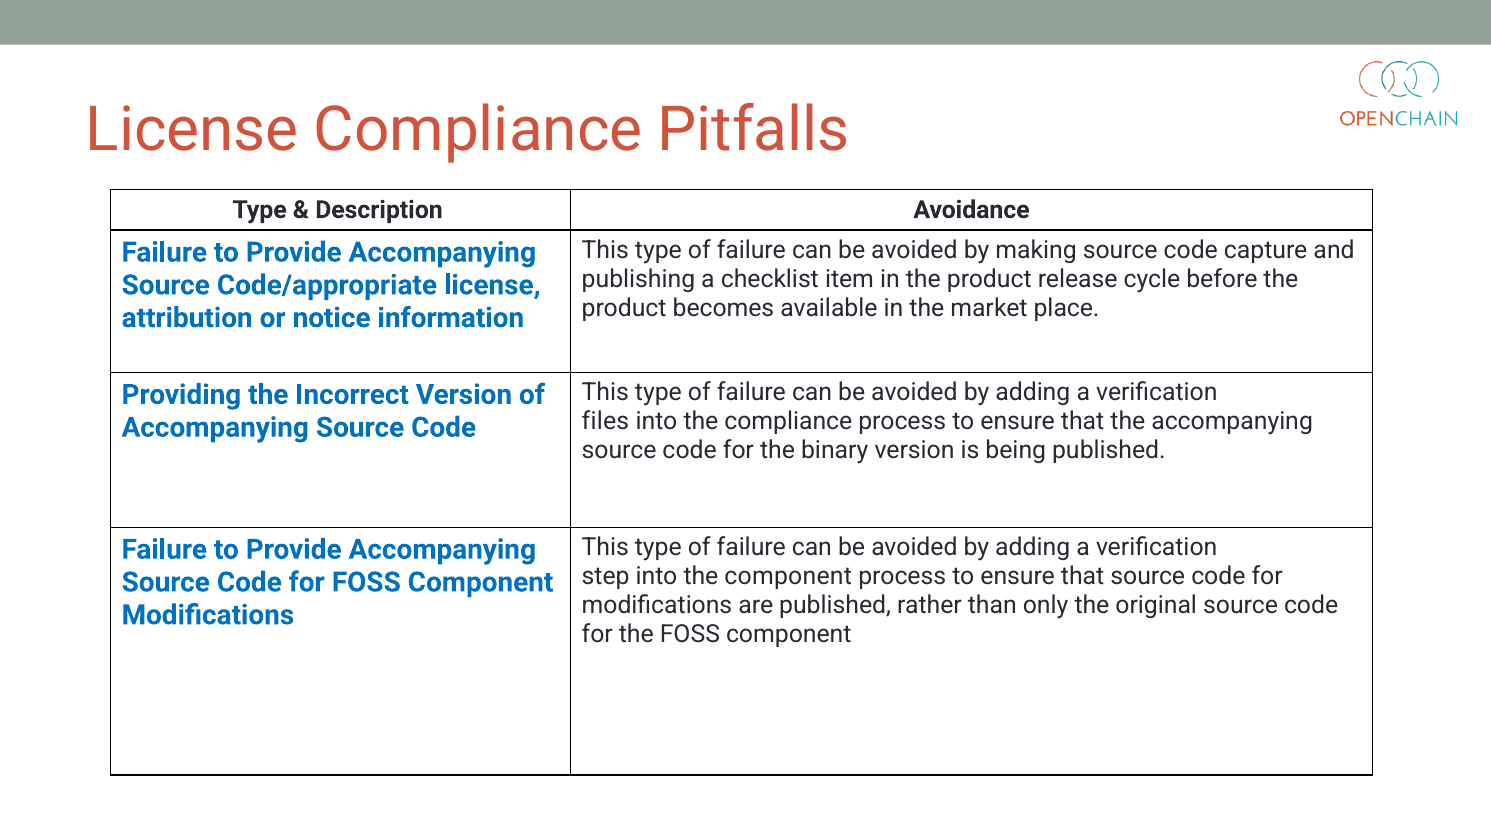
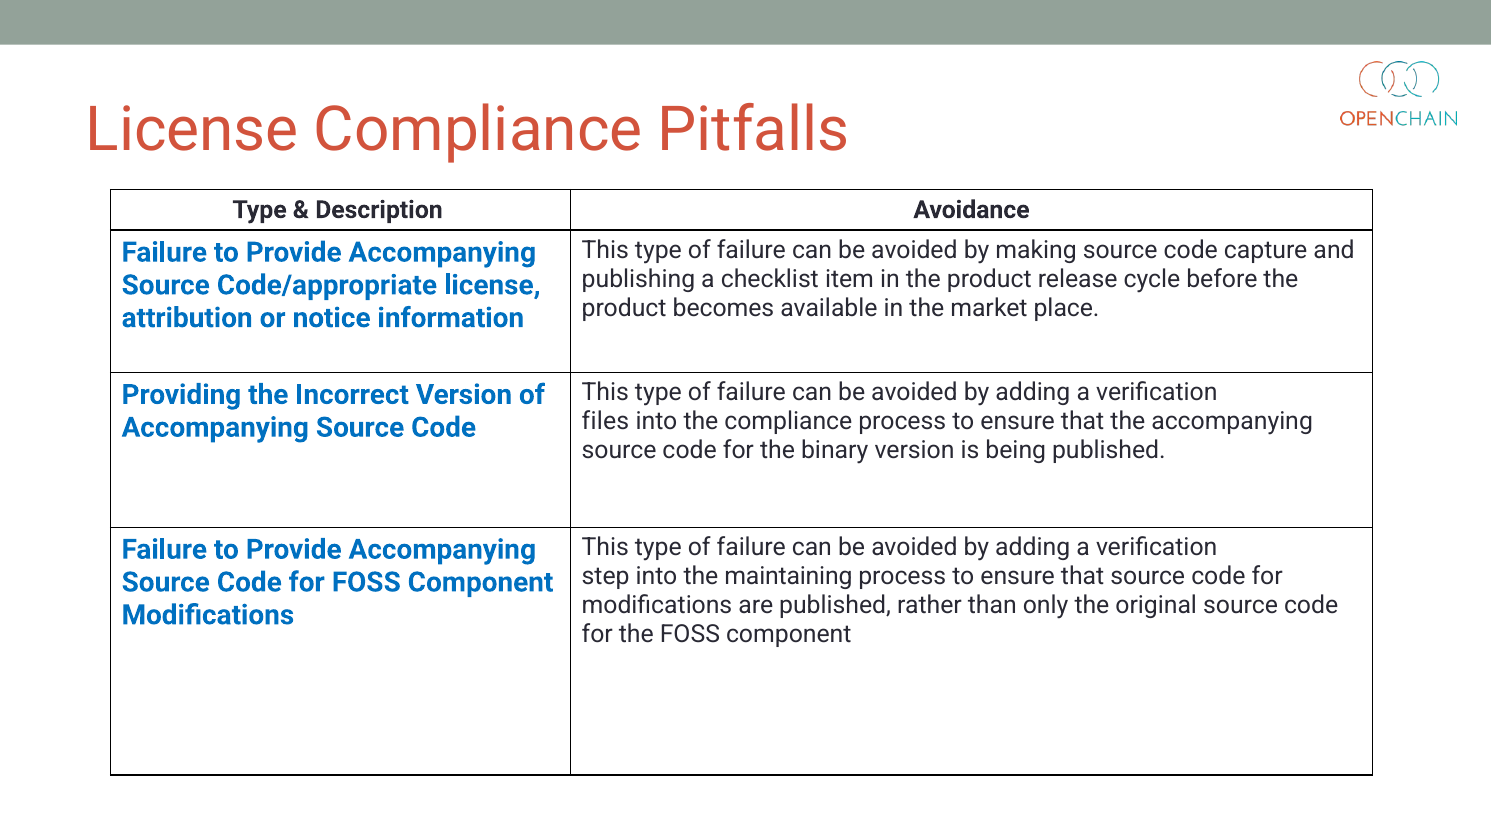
the component: component -> maintaining (788, 577)
